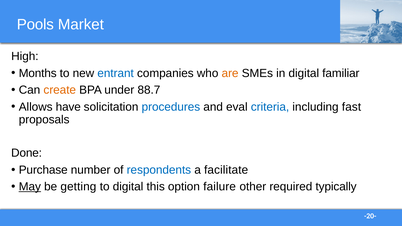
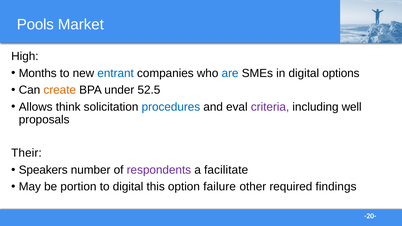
are colour: orange -> blue (230, 73)
familiar: familiar -> options (341, 73)
88.7: 88.7 -> 52.5 (149, 90)
have: have -> think (68, 107)
criteria colour: blue -> purple (270, 107)
fast: fast -> well (352, 107)
Done: Done -> Their (26, 153)
Purchase: Purchase -> Speakers (43, 170)
respondents colour: blue -> purple (159, 170)
May underline: present -> none (30, 187)
getting: getting -> portion (78, 187)
typically: typically -> findings (336, 187)
